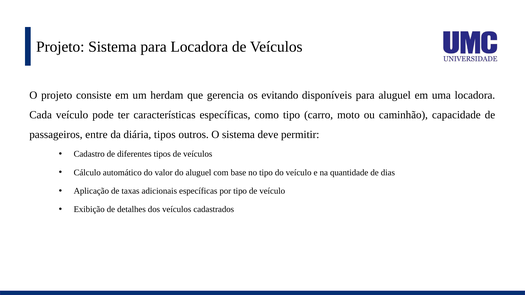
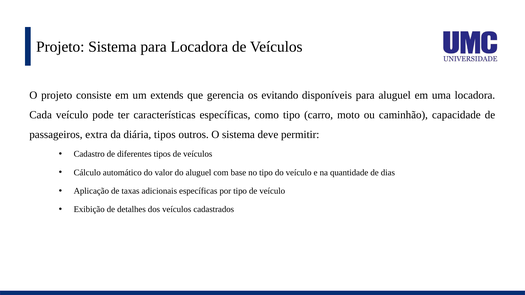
herdam: herdam -> extends (167, 95)
entre: entre -> extra (96, 135)
